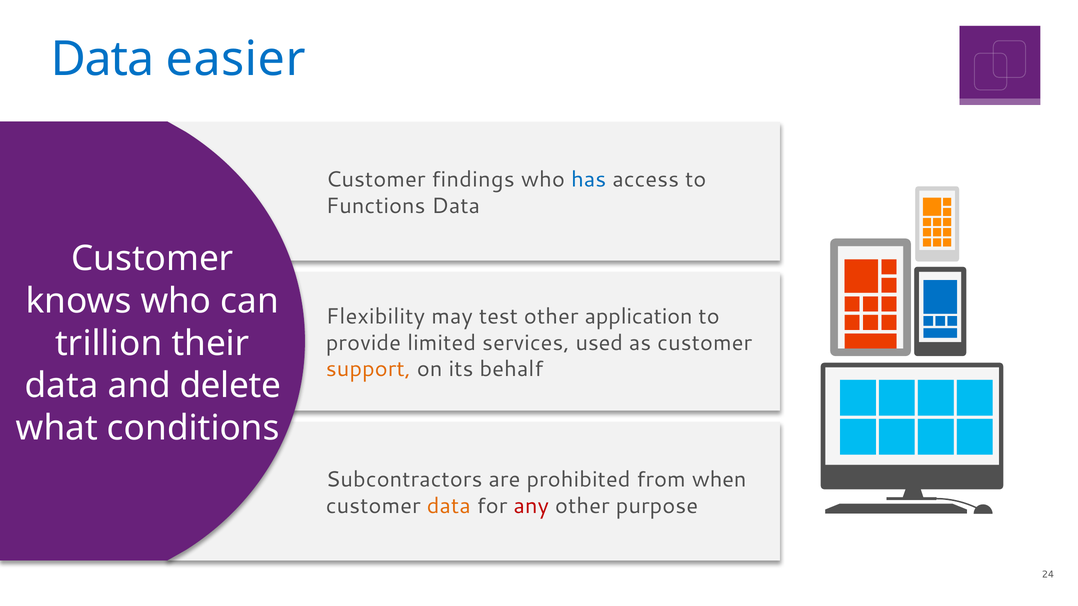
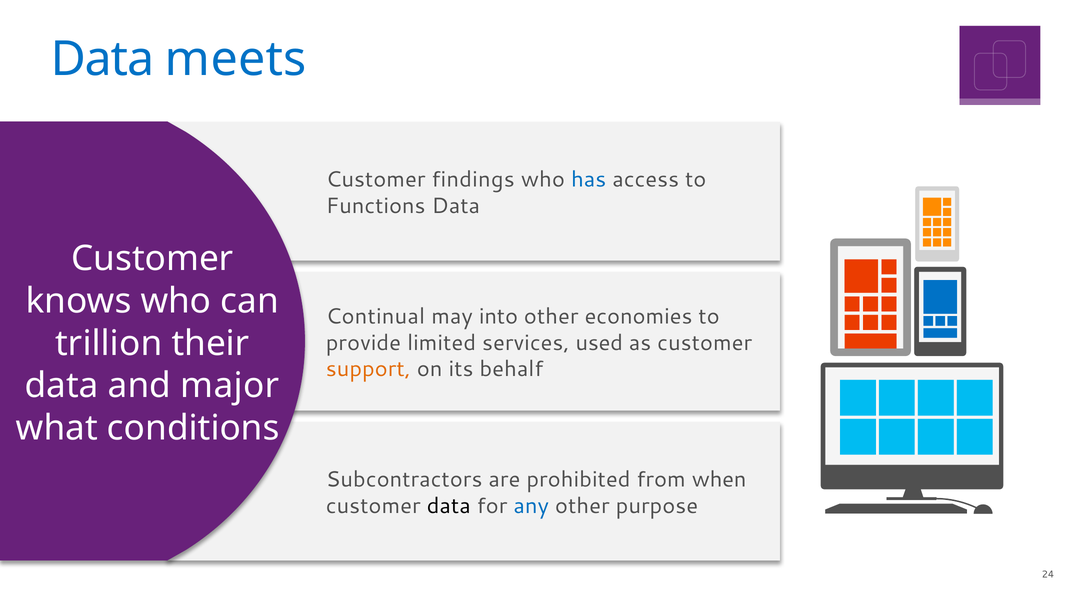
easier: easier -> meets (236, 59)
Flexibility: Flexibility -> Continual (375, 317)
test: test -> into (498, 317)
application: application -> economies (638, 317)
delete: delete -> major (230, 386)
data colour: orange -> black (449, 506)
any colour: red -> blue (531, 506)
